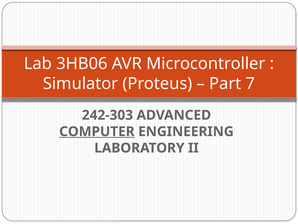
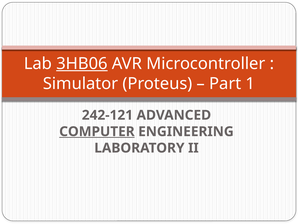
3HB06 underline: none -> present (82, 63)
7: 7 -> 1 (250, 83)
242-303: 242-303 -> 242-121 (107, 115)
